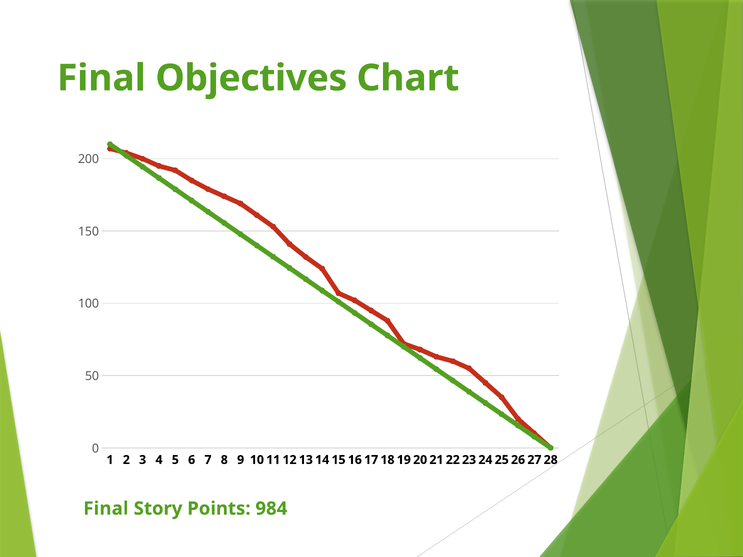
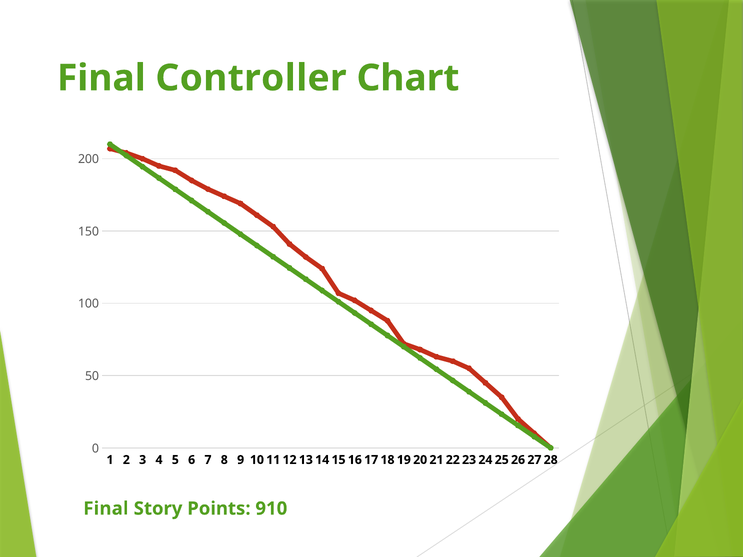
Objectives: Objectives -> Controller (251, 78)
984: 984 -> 910 (271, 509)
